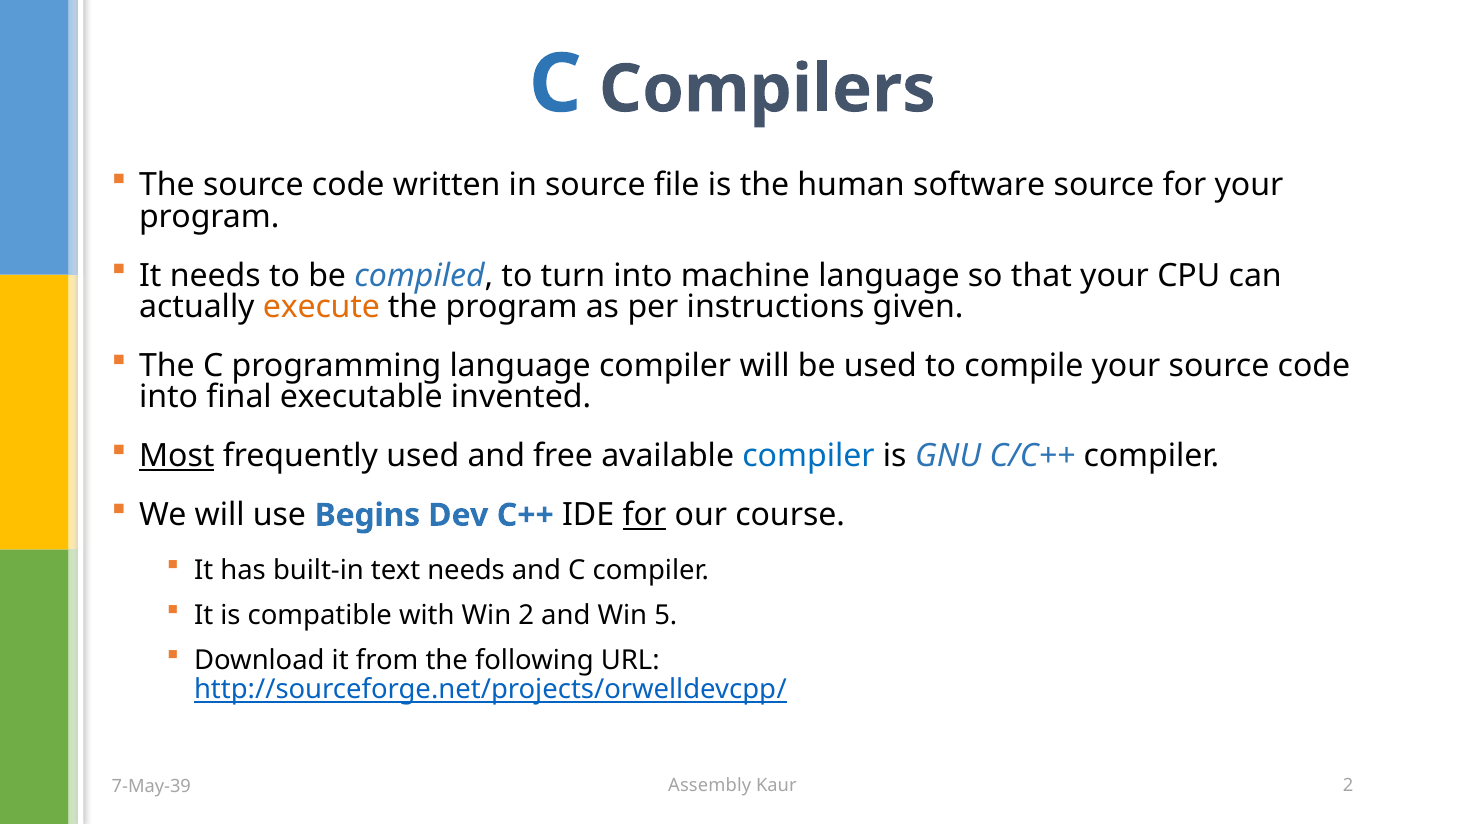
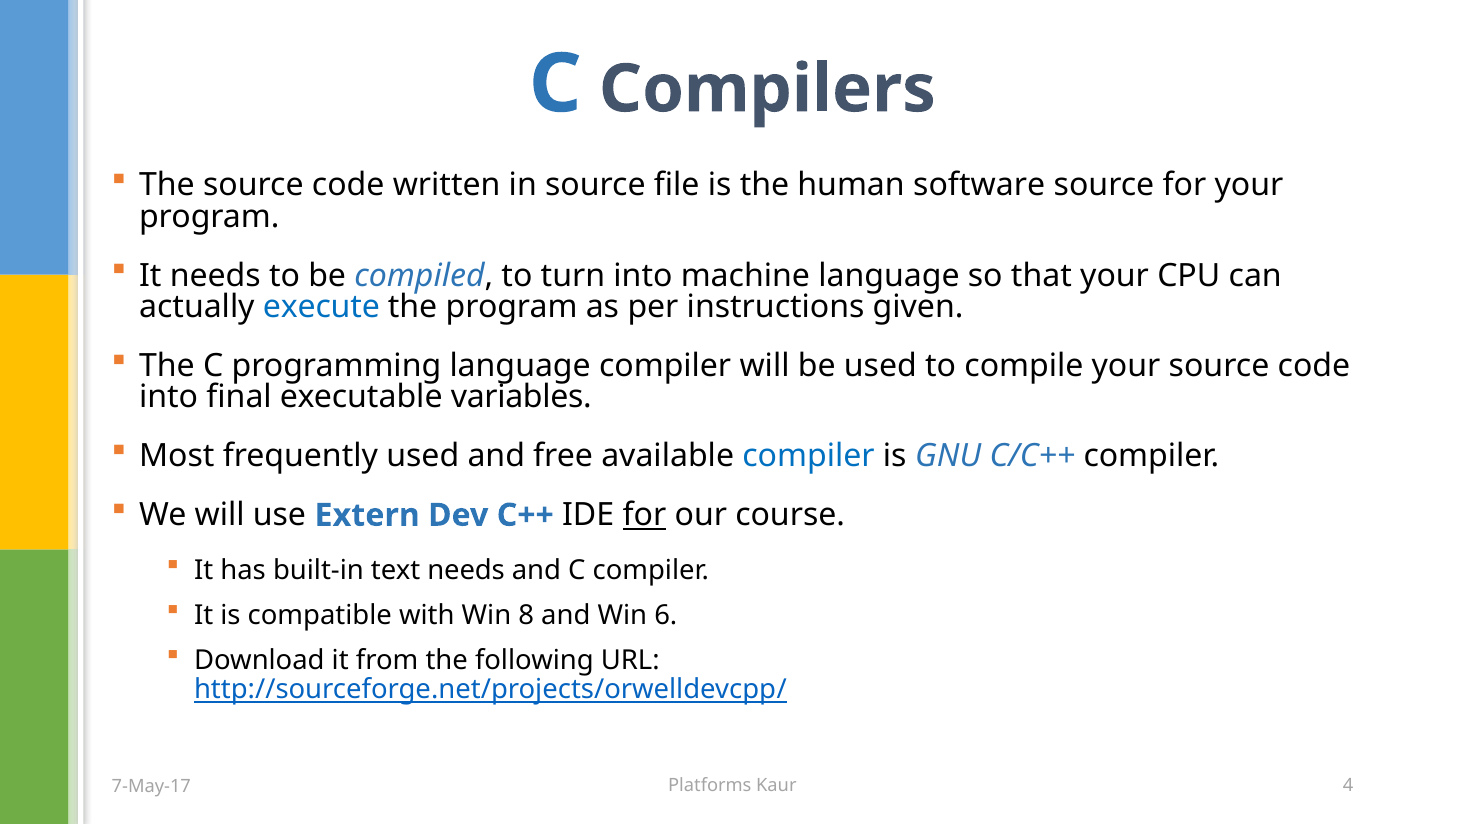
execute colour: orange -> blue (321, 307)
invented: invented -> variables (521, 397)
Most underline: present -> none (177, 456)
Begins: Begins -> Extern (367, 515)
Win 2: 2 -> 8 (526, 615)
5: 5 -> 6 (666, 615)
Assembly: Assembly -> Platforms (710, 785)
Kaur 2: 2 -> 4 (1348, 785)
7-May-39: 7-May-39 -> 7-May-17 (151, 787)
